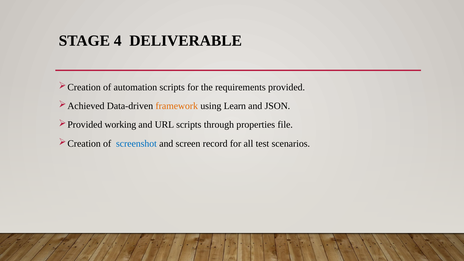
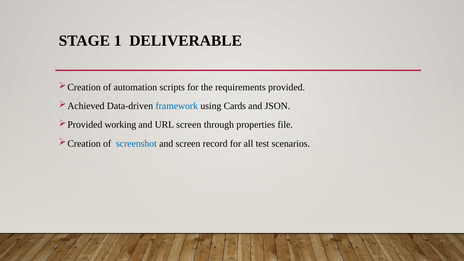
4: 4 -> 1 (118, 41)
framework colour: orange -> blue (177, 106)
Learn: Learn -> Cards (235, 106)
URL scripts: scripts -> screen (189, 125)
